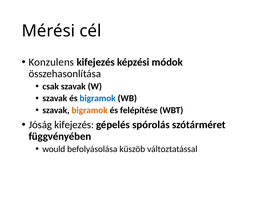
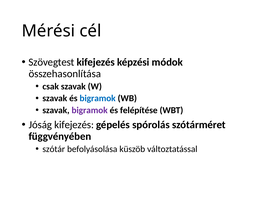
Konzulens: Konzulens -> Szövegtest (51, 62)
bigramok colour: orange -> purple (90, 110)
would: would -> szótár (54, 149)
